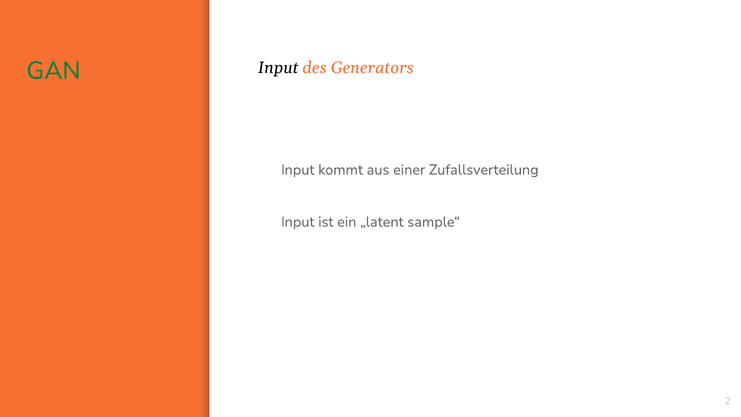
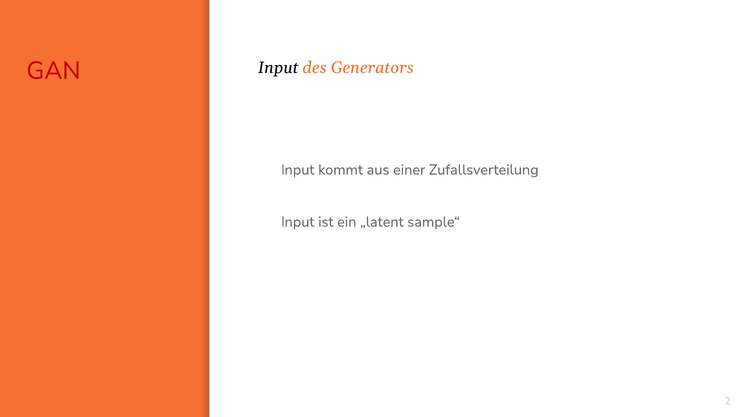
GAN colour: green -> red (54, 71)
